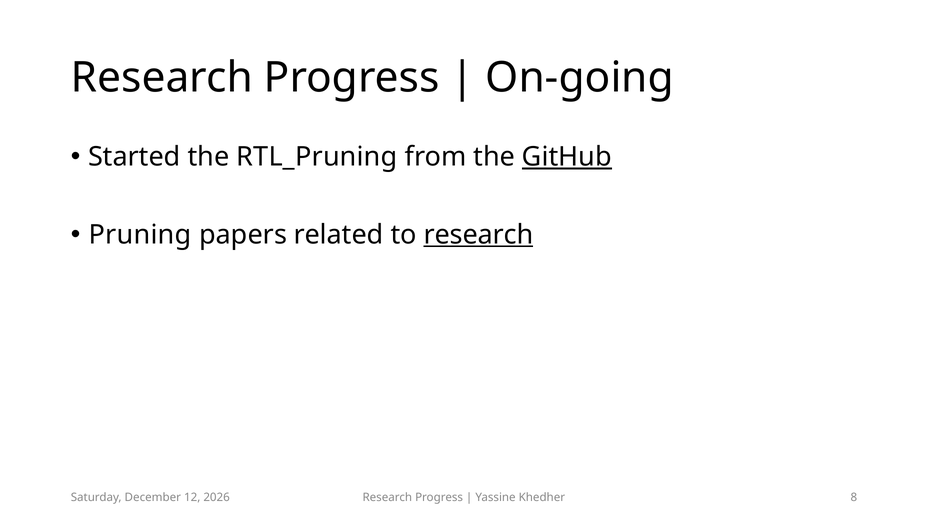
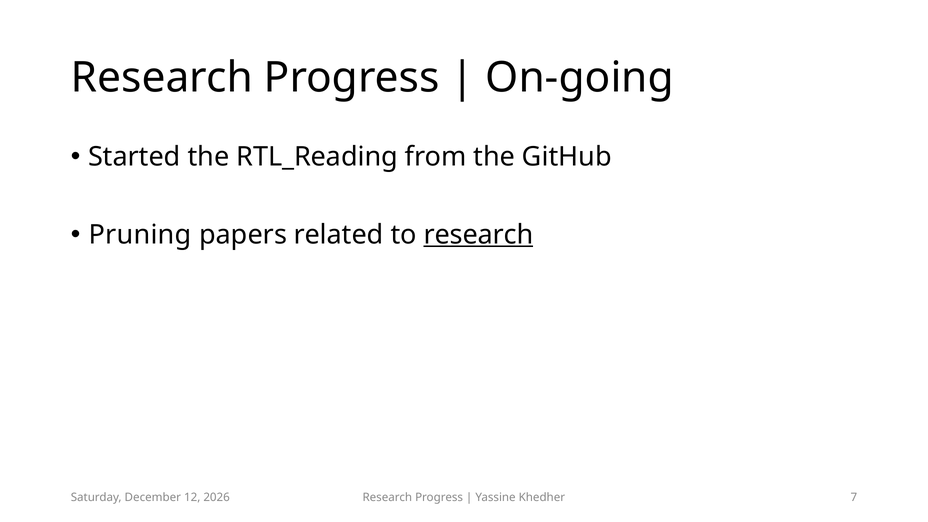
RTL_Pruning: RTL_Pruning -> RTL_Reading (317, 157)
GitHub underline: present -> none (567, 157)
8: 8 -> 7 (854, 498)
